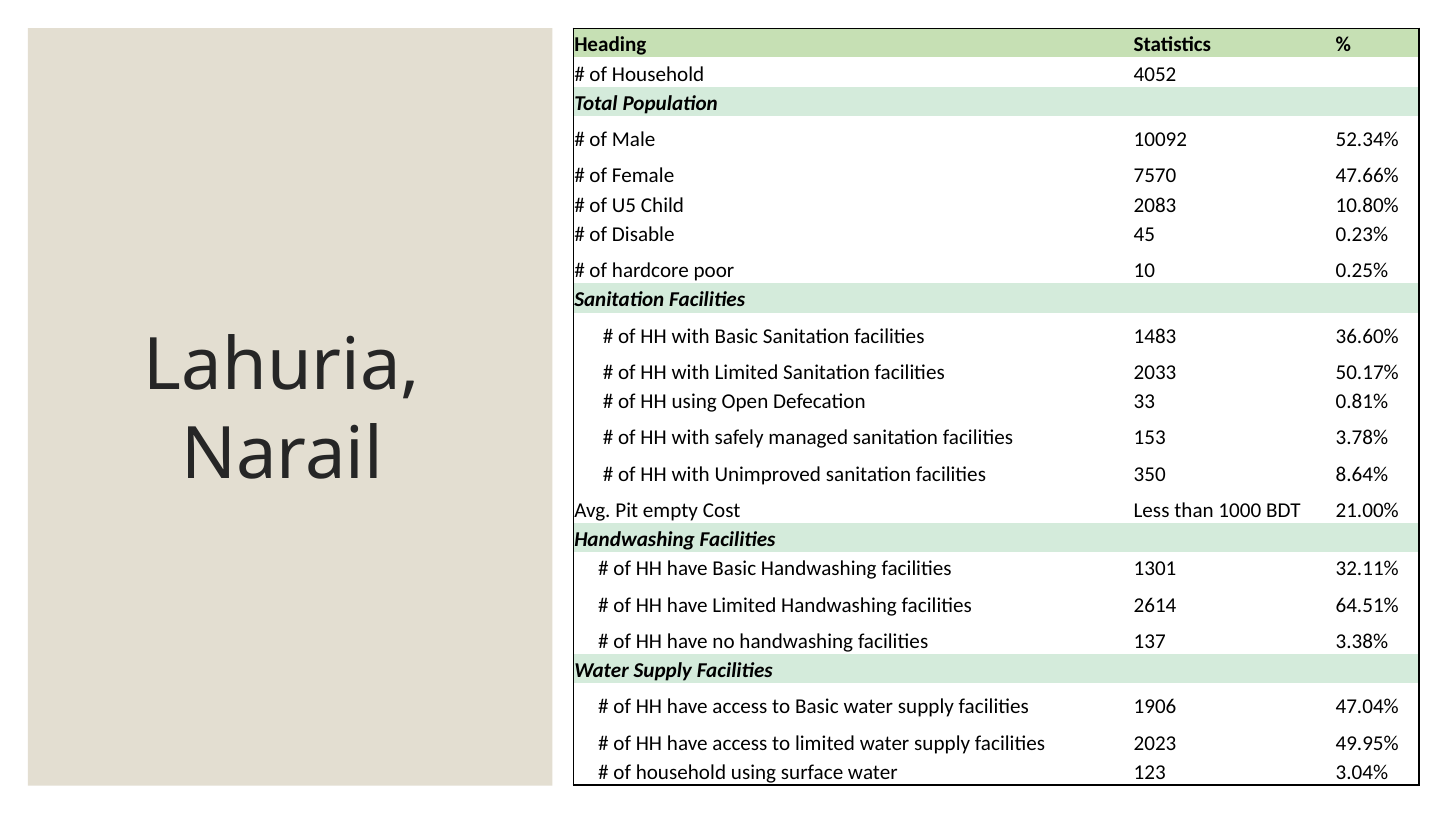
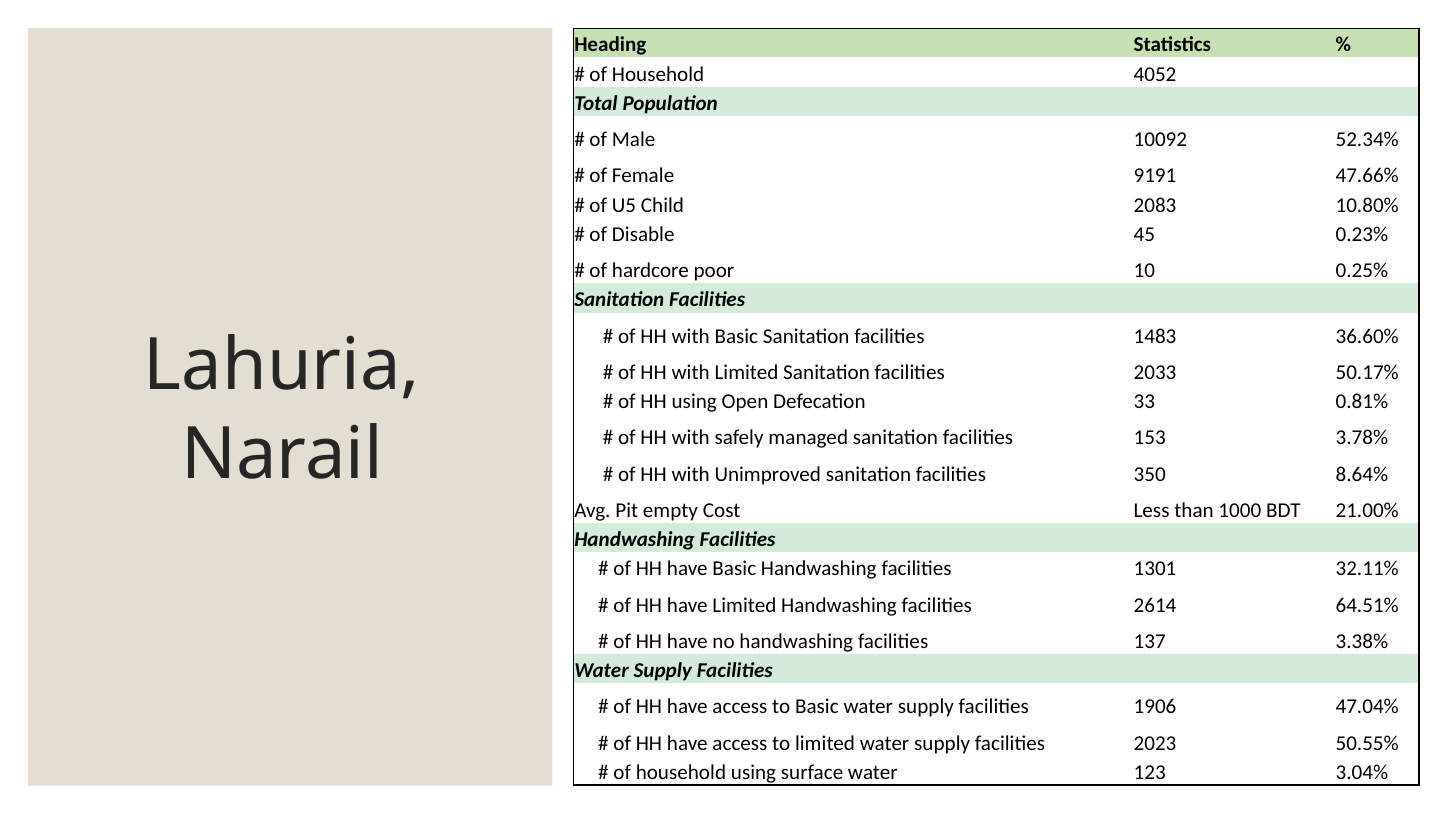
7570: 7570 -> 9191 (1155, 176)
49.95%: 49.95% -> 50.55% (1367, 743)
